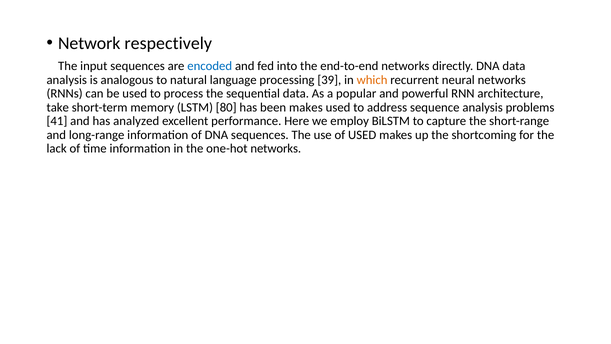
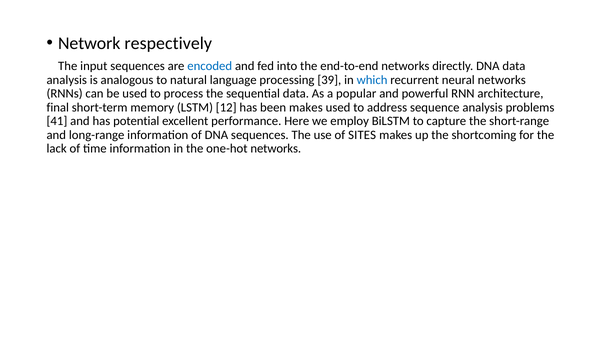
which colour: orange -> blue (372, 80)
take: take -> final (58, 107)
80: 80 -> 12 (226, 107)
analyzed: analyzed -> potential (136, 121)
of USED: USED -> SITES (362, 135)
